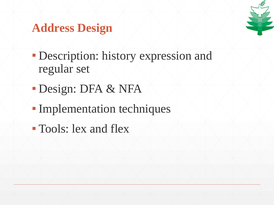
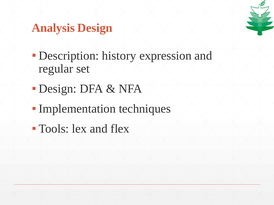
Address: Address -> Analysis (53, 28)
